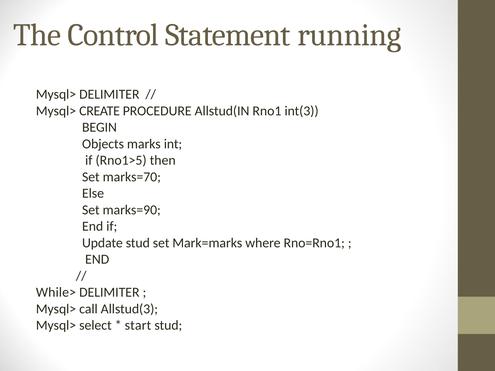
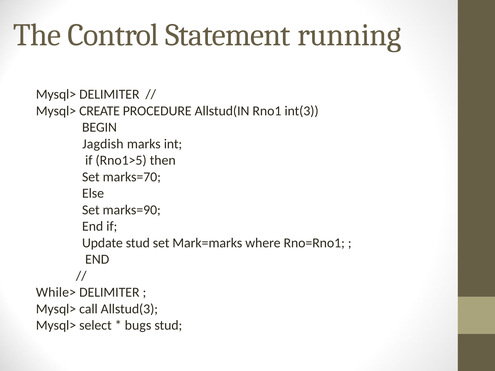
Objects: Objects -> Jagdish (103, 144)
start: start -> bugs (138, 326)
